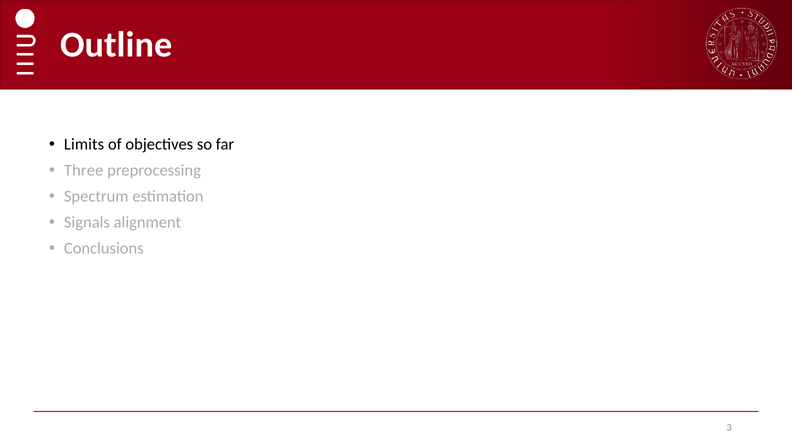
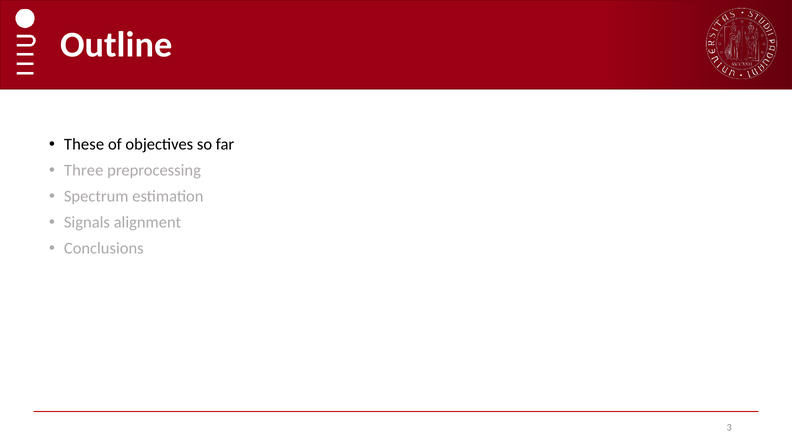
Limits: Limits -> These (84, 144)
